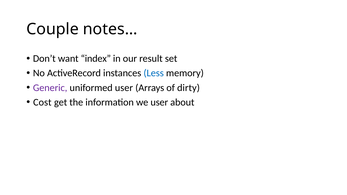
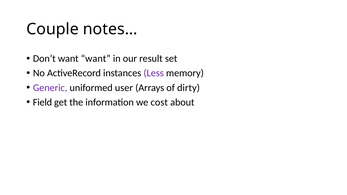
want index: index -> want (96, 59)
Less colour: blue -> purple (154, 73)
Cost: Cost -> Field (42, 102)
we user: user -> cost (159, 102)
